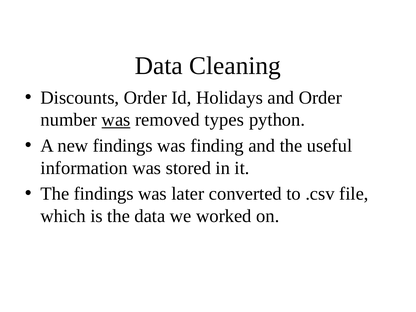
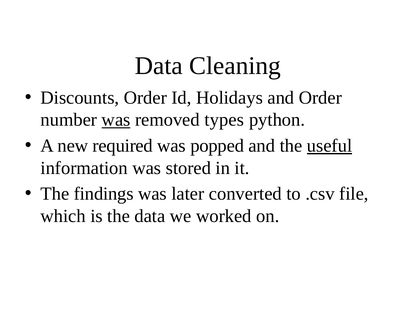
new findings: findings -> required (123, 146)
finding: finding -> popped (217, 146)
useful underline: none -> present (330, 146)
